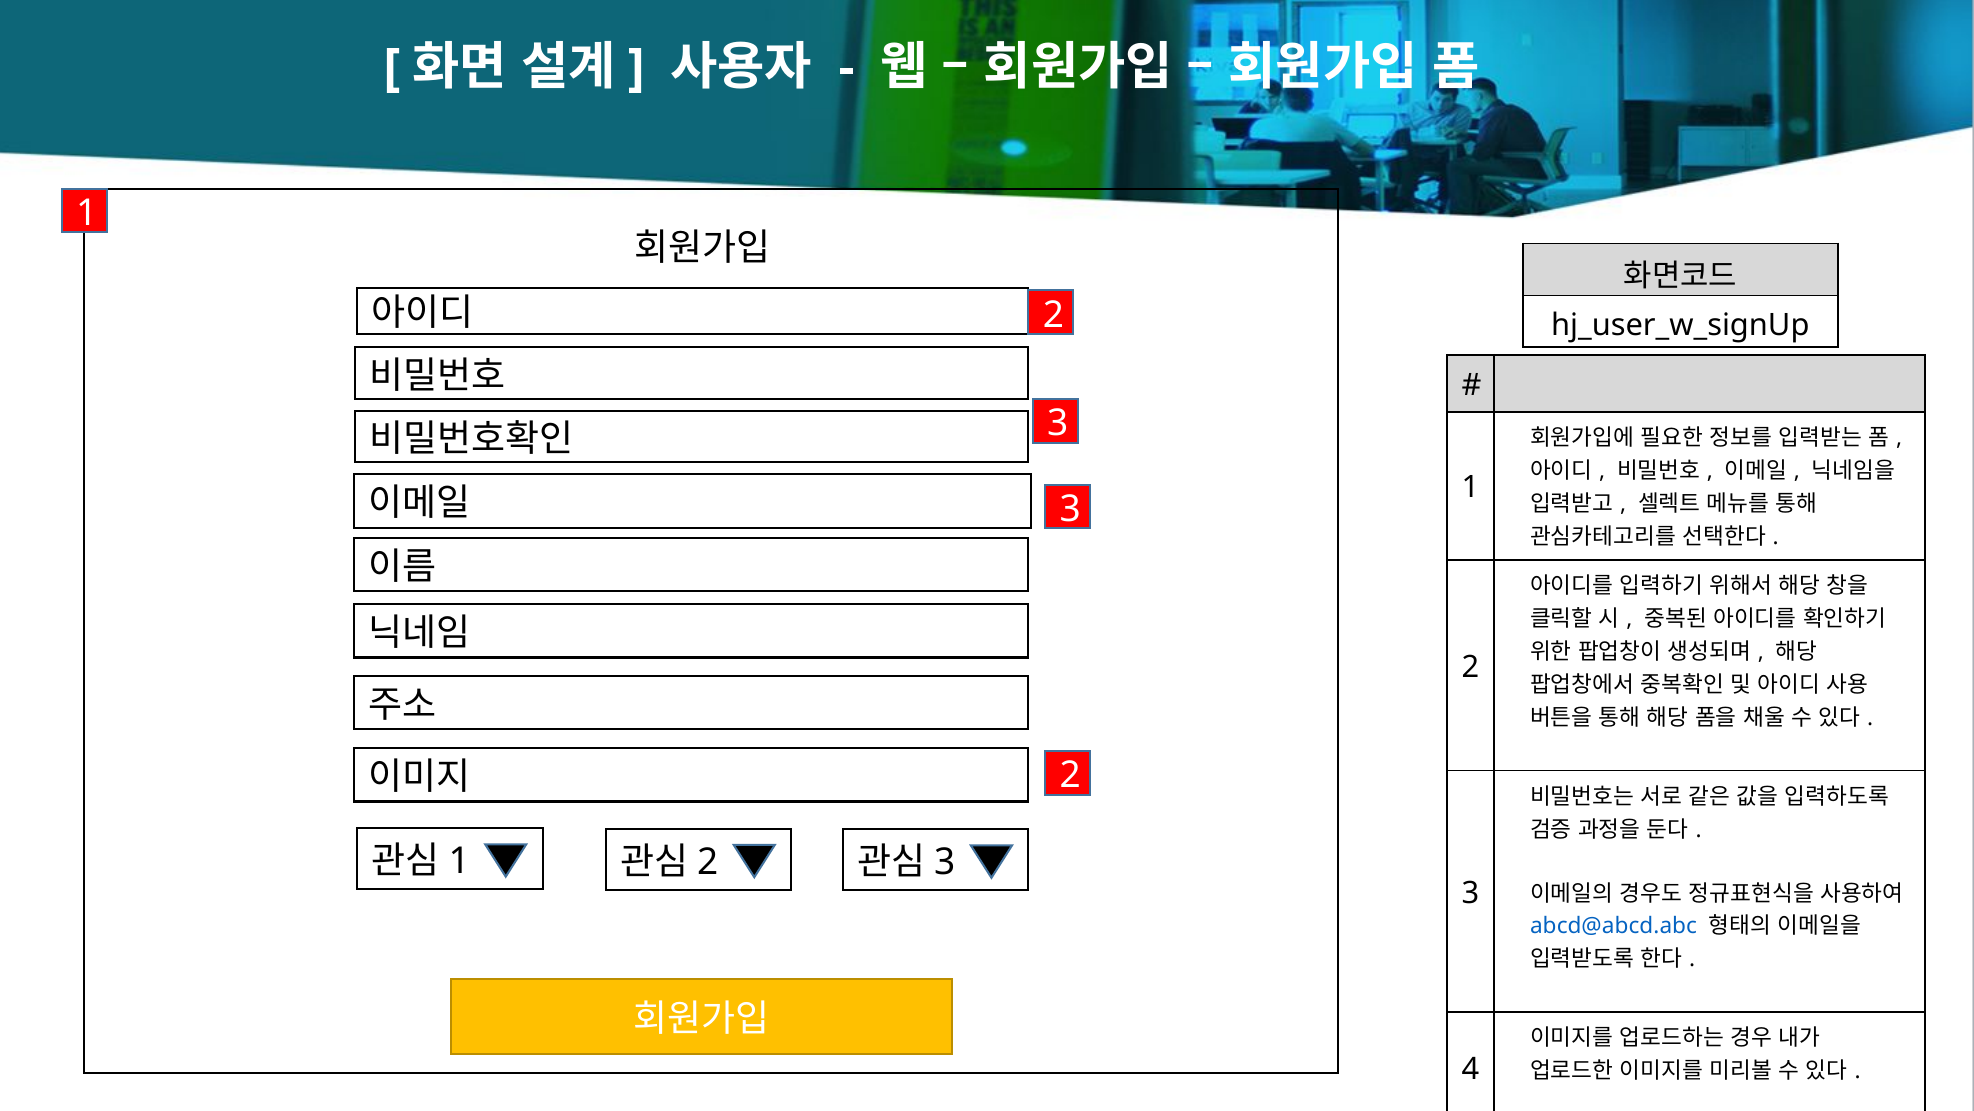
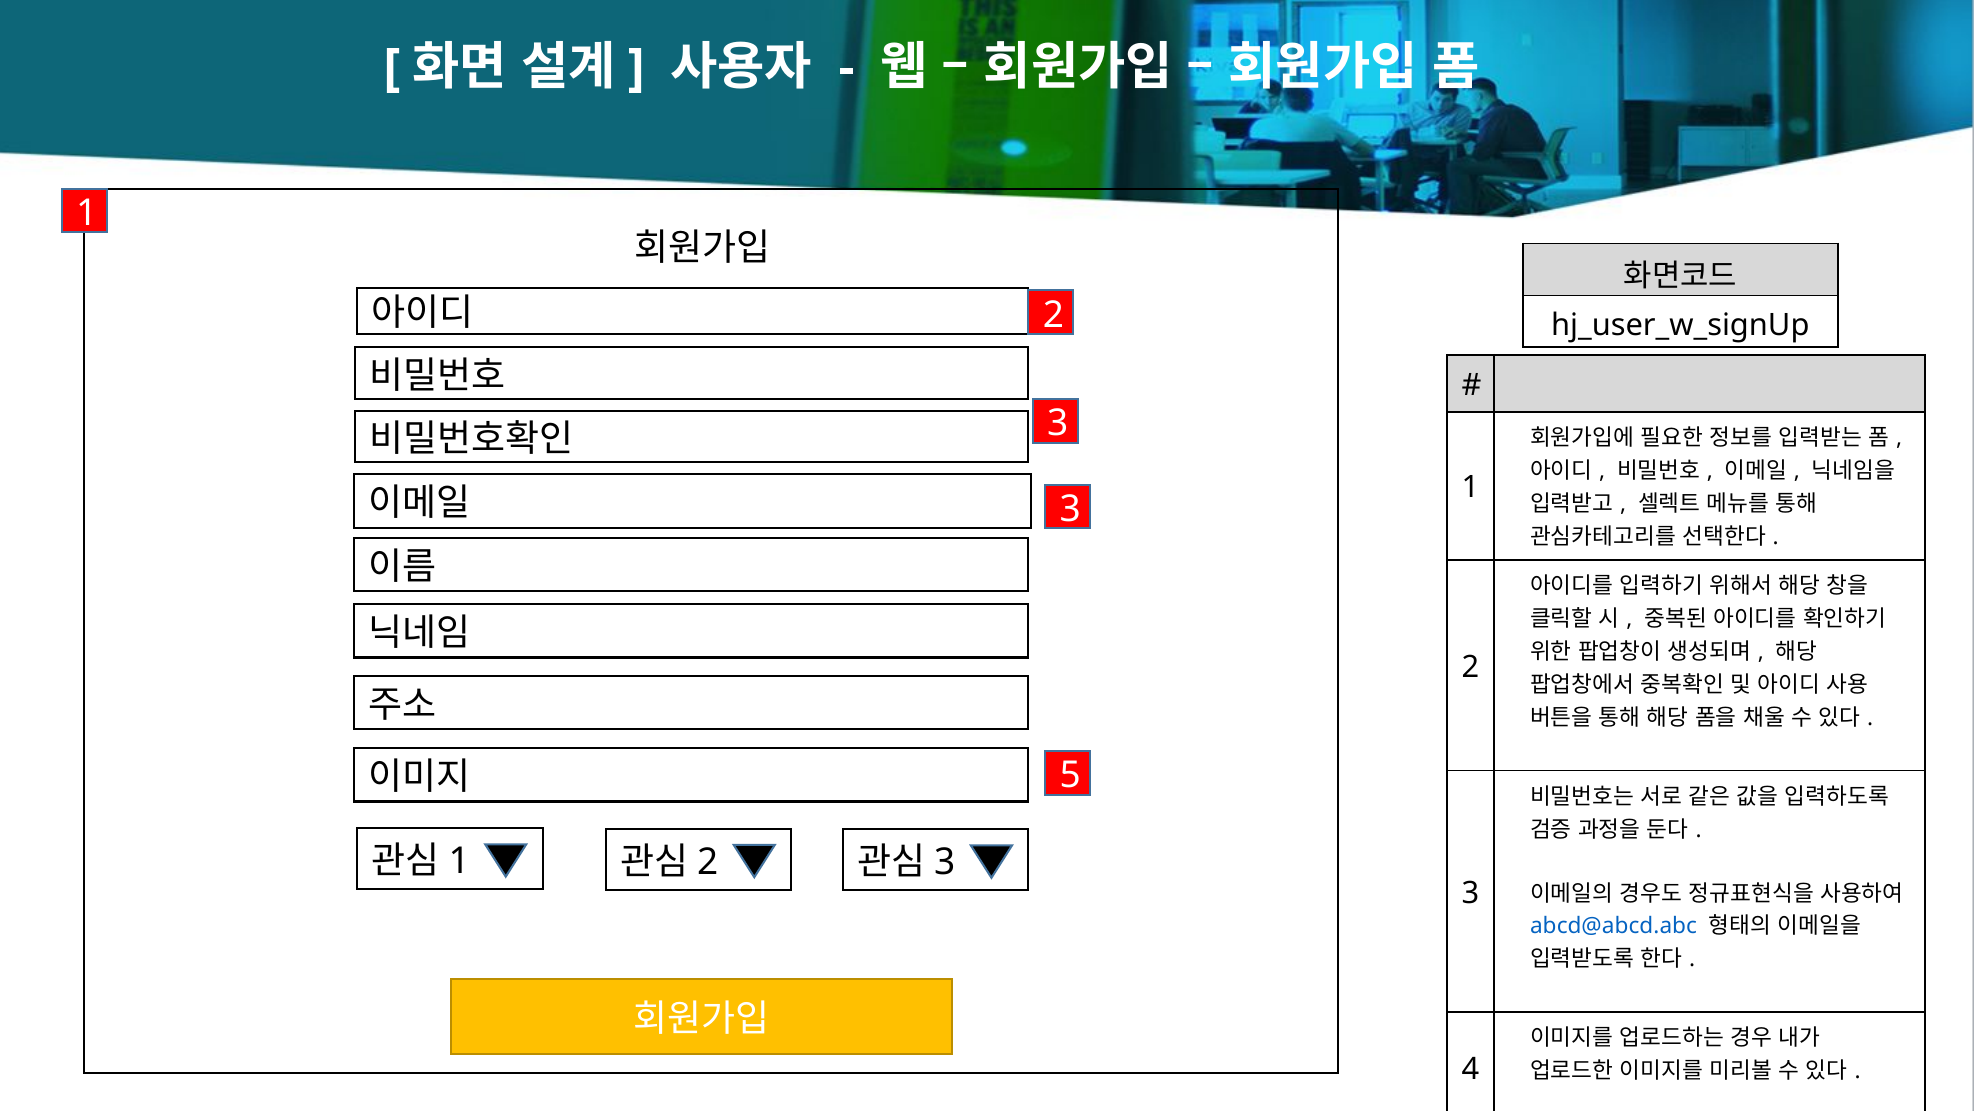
2: 2 -> 5 (1070, 775)
